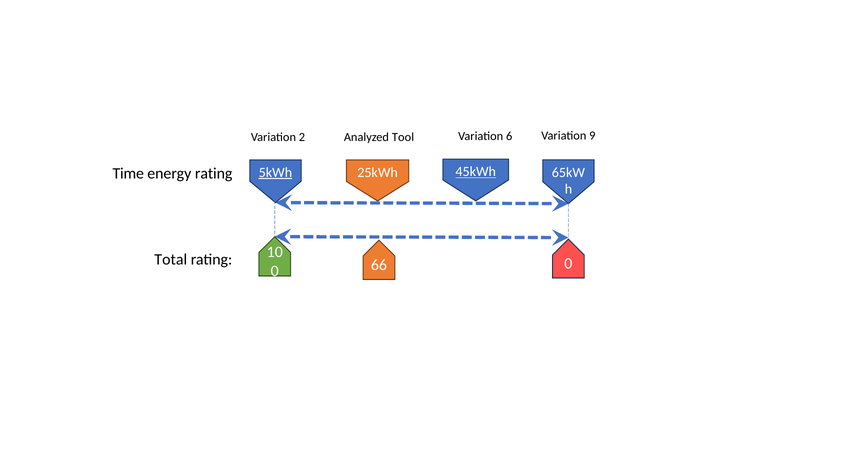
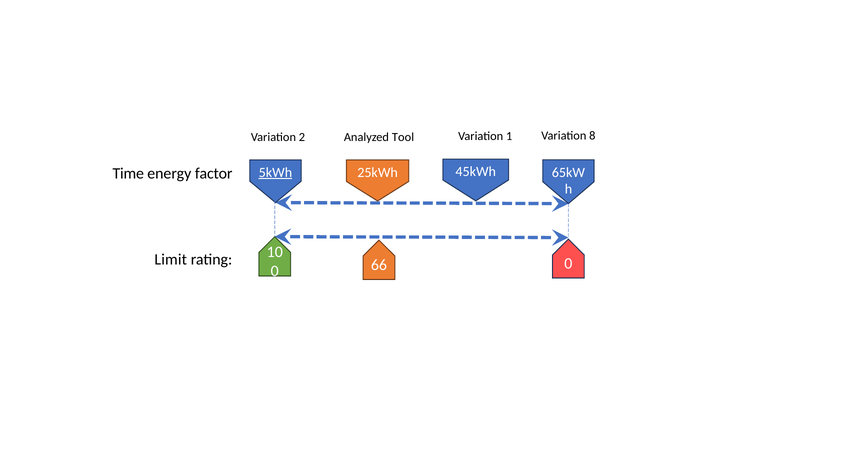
6: 6 -> 1 (509, 136)
9: 9 -> 8 (592, 136)
45kWh underline: present -> none (476, 172)
energy rating: rating -> factor (214, 174)
Total: Total -> Limit (171, 260)
